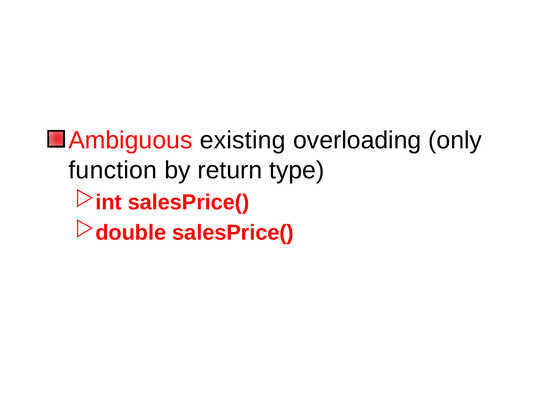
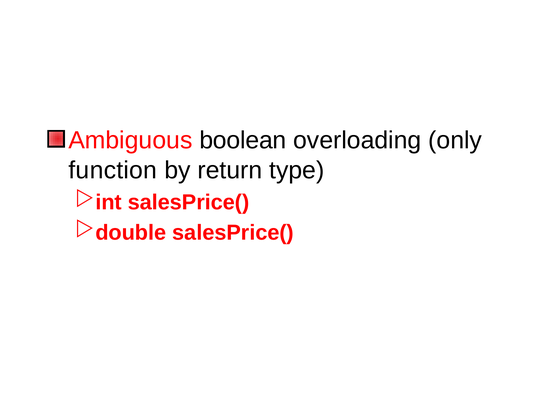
existing: existing -> boolean (243, 140)
